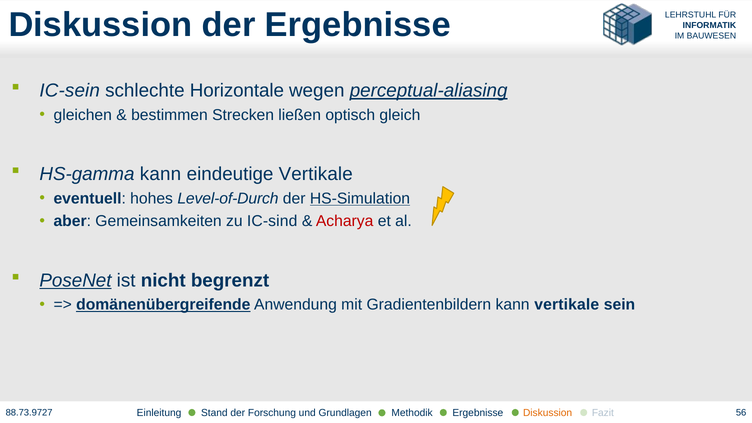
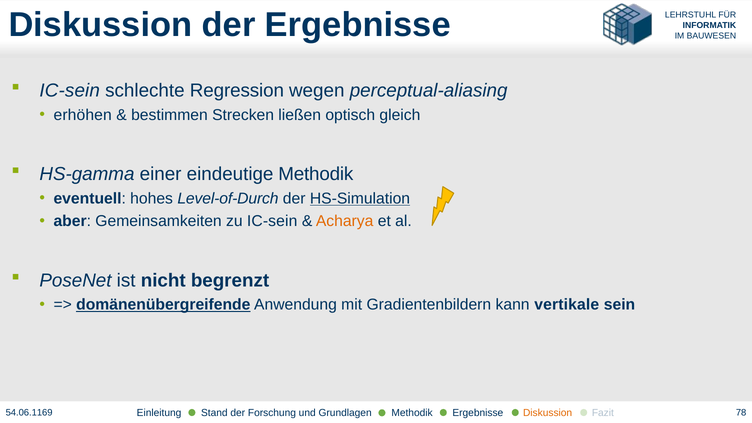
Horizontale: Horizontale -> Regression (237, 91)
perceptual-aliasing underline: present -> none (429, 91)
gleichen: gleichen -> erhöhen (83, 115)
HS-gamma kann: kann -> einer (161, 174)
eindeutige Vertikale: Vertikale -> Methodik (316, 174)
zu IC-sind: IC-sind -> IC-sein (272, 221)
Acharya colour: red -> orange (345, 221)
PoseNet underline: present -> none (76, 280)
56: 56 -> 78 (741, 413)
88.73.9727: 88.73.9727 -> 54.06.1169 (29, 413)
